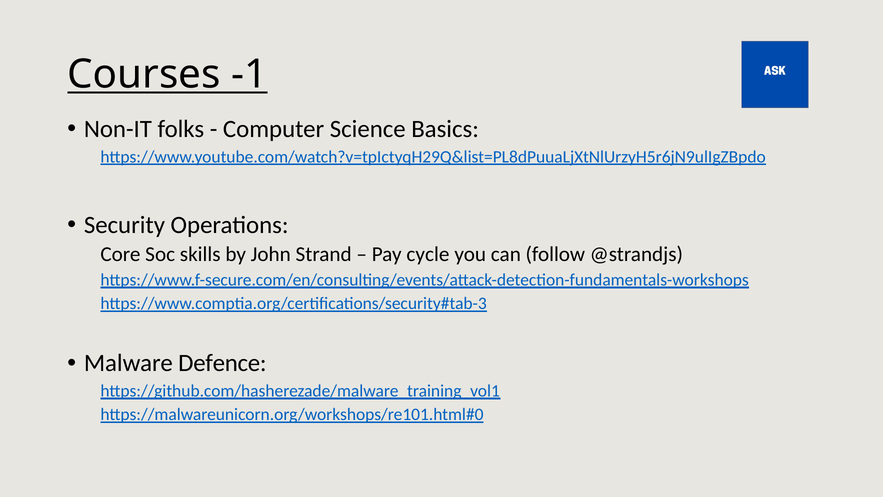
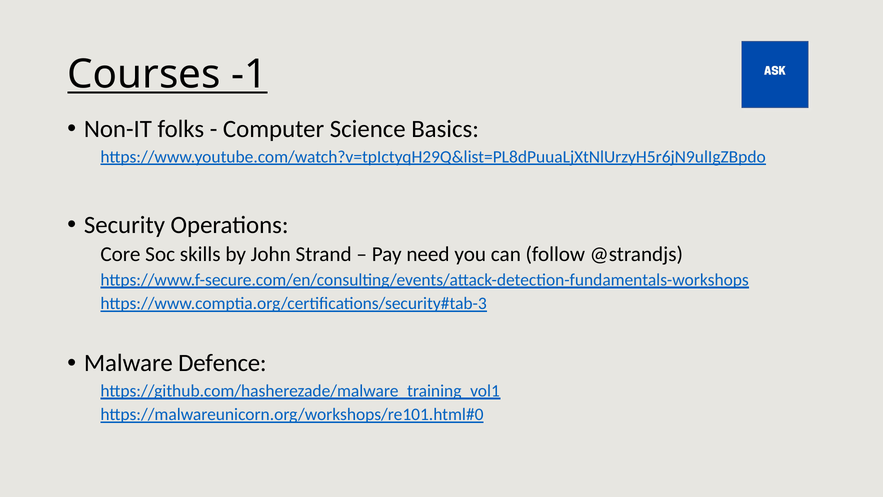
cycle: cycle -> need (428, 254)
